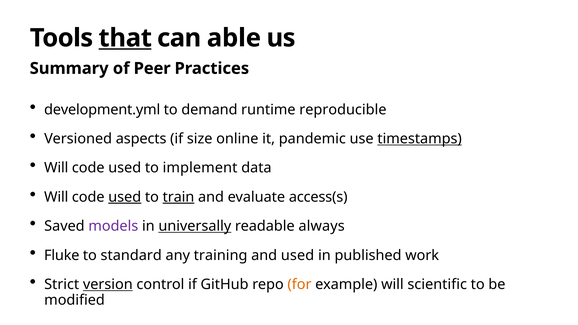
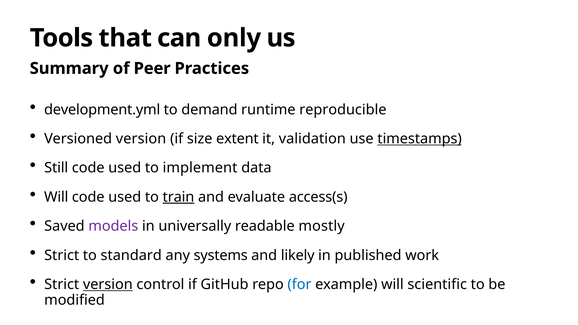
that underline: present -> none (125, 38)
able: able -> only (234, 38)
Versioned aspects: aspects -> version (141, 139)
online: online -> extent (237, 139)
pandemic: pandemic -> validation (312, 139)
Will: Will -> Still (56, 168)
used underline: present -> none (125, 197)
universally underline: present -> none (195, 226)
always: always -> mostly (322, 226)
Fluke: Fluke -> Strict (62, 255)
training: training -> systems (221, 255)
and used: used -> likely (298, 255)
for colour: orange -> blue (299, 285)
